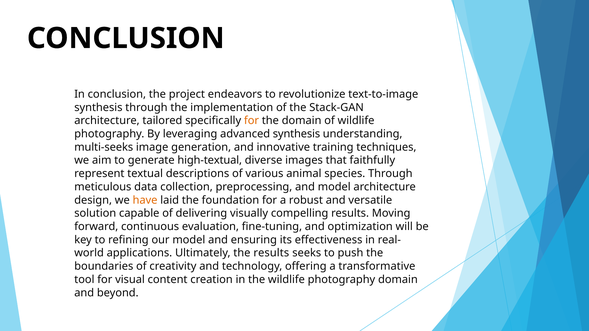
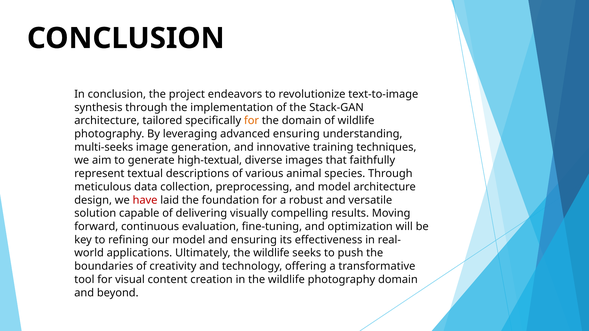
advanced synthesis: synthesis -> ensuring (296, 134)
have colour: orange -> red (145, 200)
Ultimately the results: results -> wildlife (271, 253)
